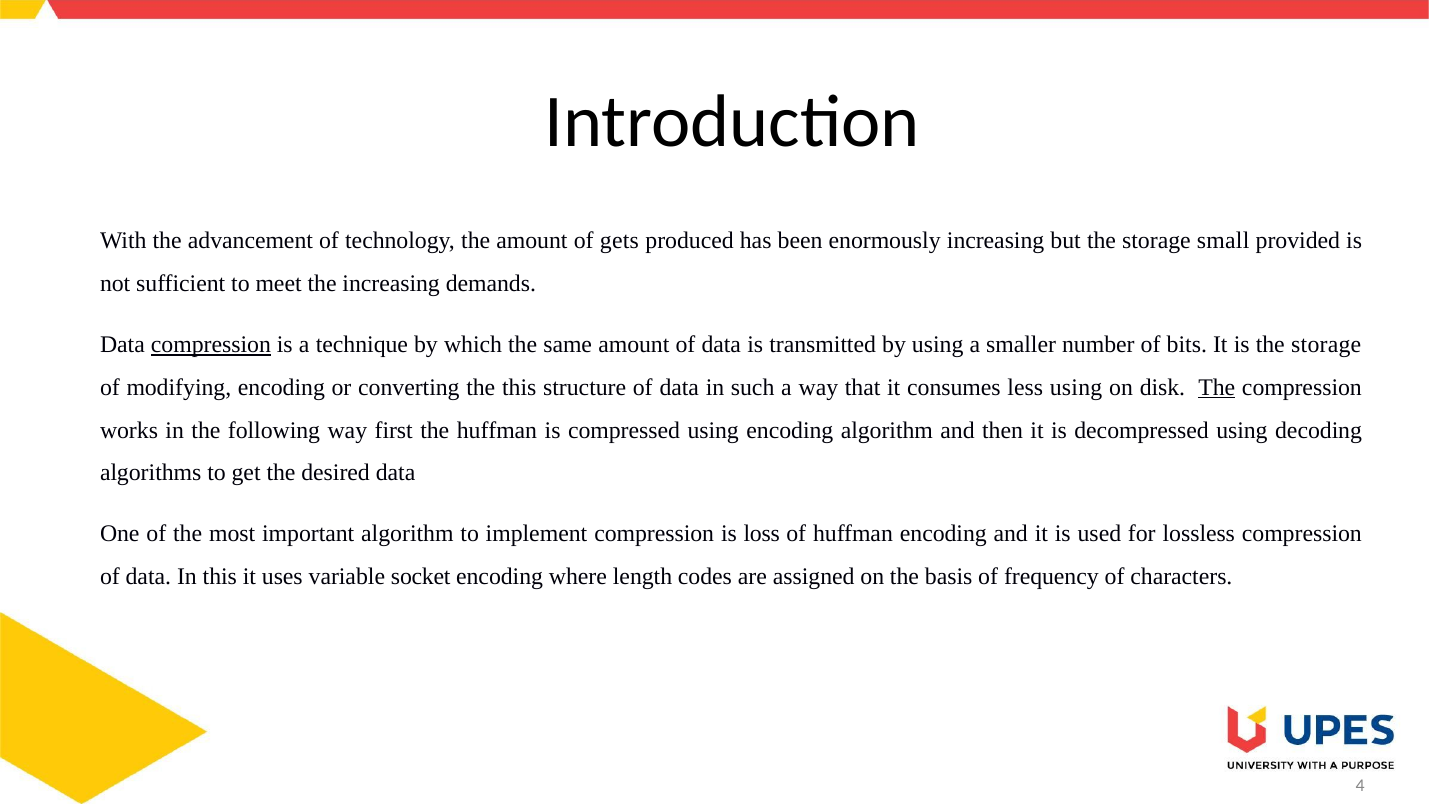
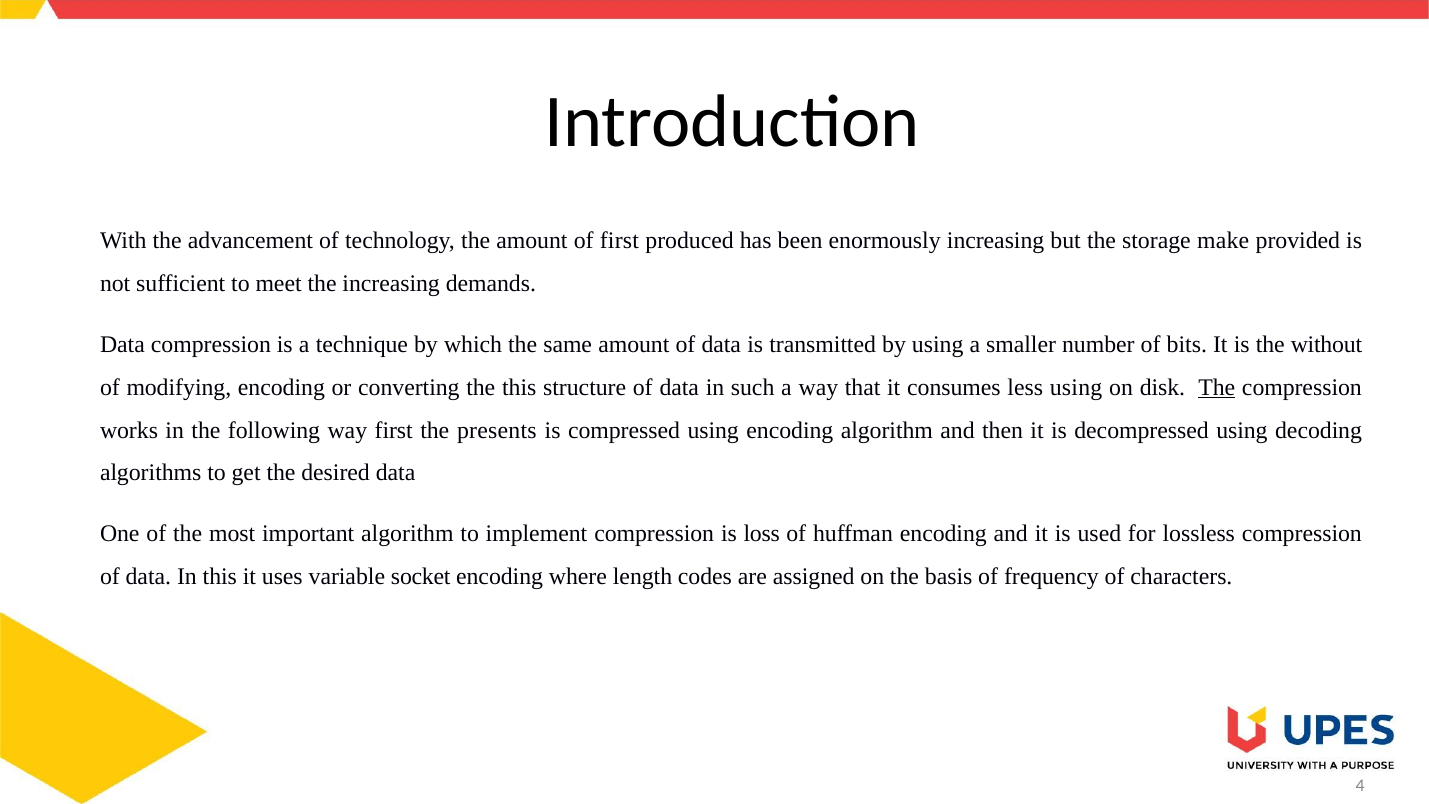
of gets: gets -> first (619, 241)
small: small -> make (1223, 241)
compression underline: present -> none (211, 344)
is the storage: storage -> without (1326, 344)
the huffman: huffman -> presents (497, 430)
